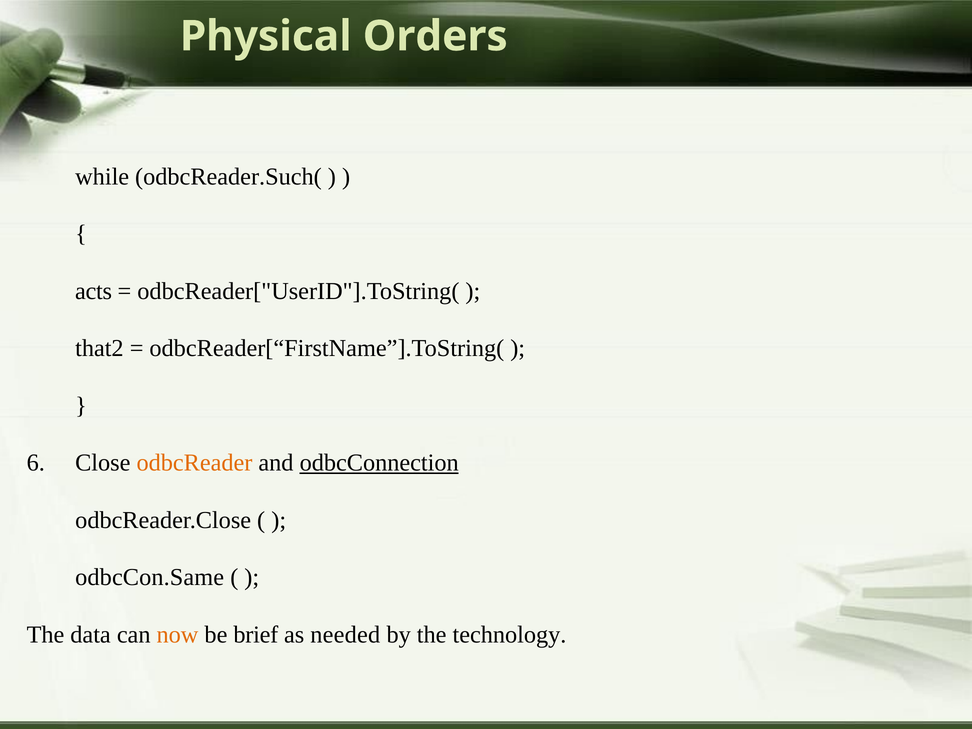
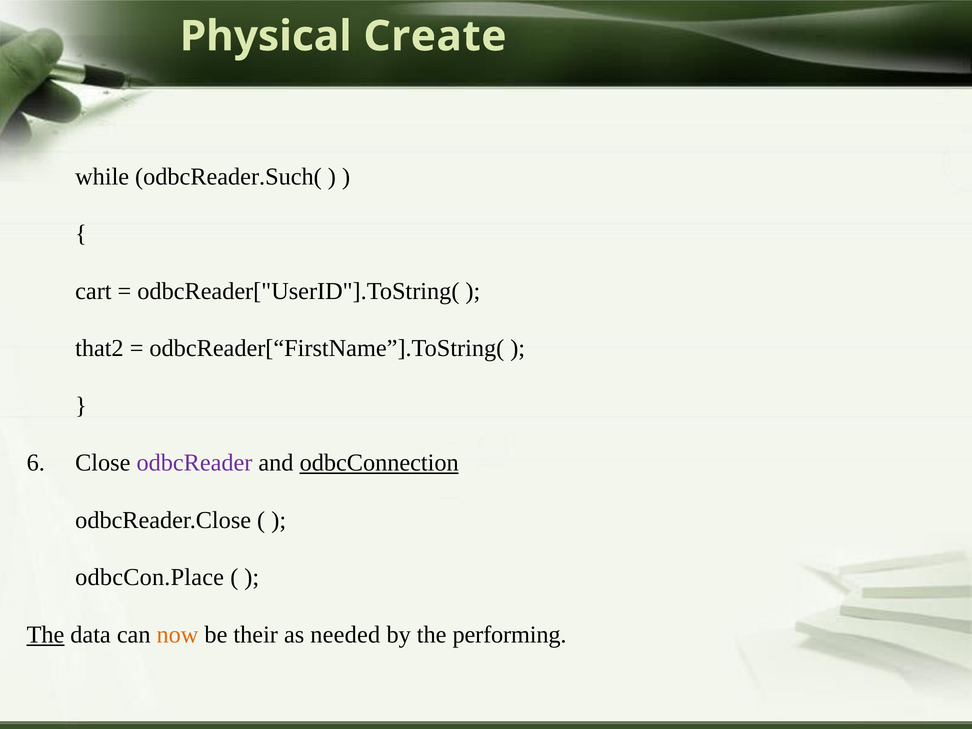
Orders: Orders -> Create (435, 36)
acts: acts -> cart (93, 291)
odbcReader colour: orange -> purple (194, 463)
odbcCon.Same: odbcCon.Same -> odbcCon.Place (150, 577)
The underline: none -> present (45, 635)
brief: brief -> their (256, 635)
technology: technology -> performing (510, 635)
